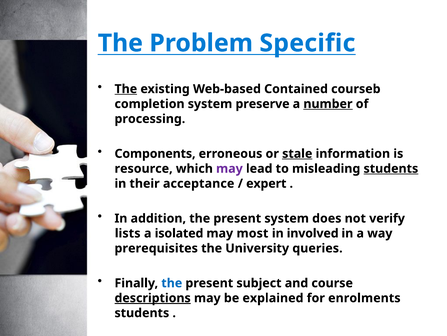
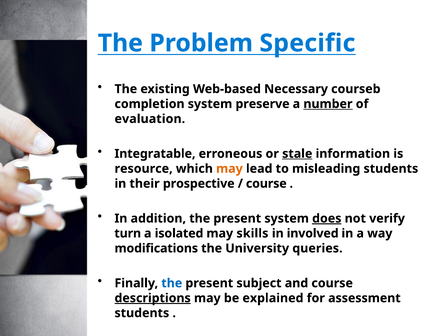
The underline: present -> none (126, 89)
Contained: Contained -> Necessary (296, 89)
processing: processing -> evaluation (150, 119)
Components: Components -> Integratable (155, 153)
may colour: purple -> orange (229, 168)
students underline: present -> none (391, 168)
acceptance: acceptance -> prospective (199, 183)
expert: expert -> course (266, 183)
does underline: none -> present (327, 218)
lists: lists -> turn (128, 233)
most: most -> skills (252, 233)
prerequisites: prerequisites -> modifications (156, 248)
enrolments: enrolments -> assessment (364, 297)
